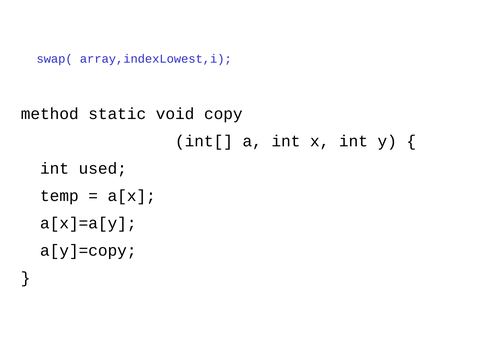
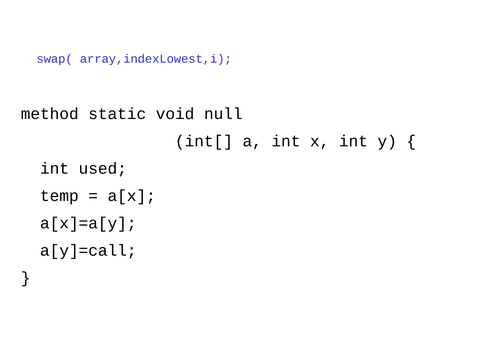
copy: copy -> null (223, 114)
a[y]=copy: a[y]=copy -> a[y]=call (88, 250)
